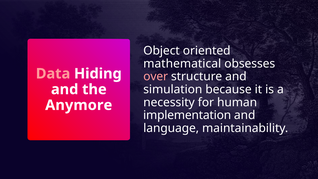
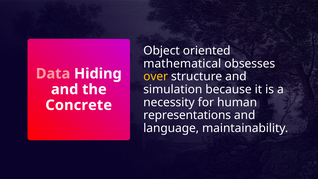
over colour: pink -> yellow (156, 76)
Anymore: Anymore -> Concrete (79, 105)
implementation: implementation -> representations (187, 115)
